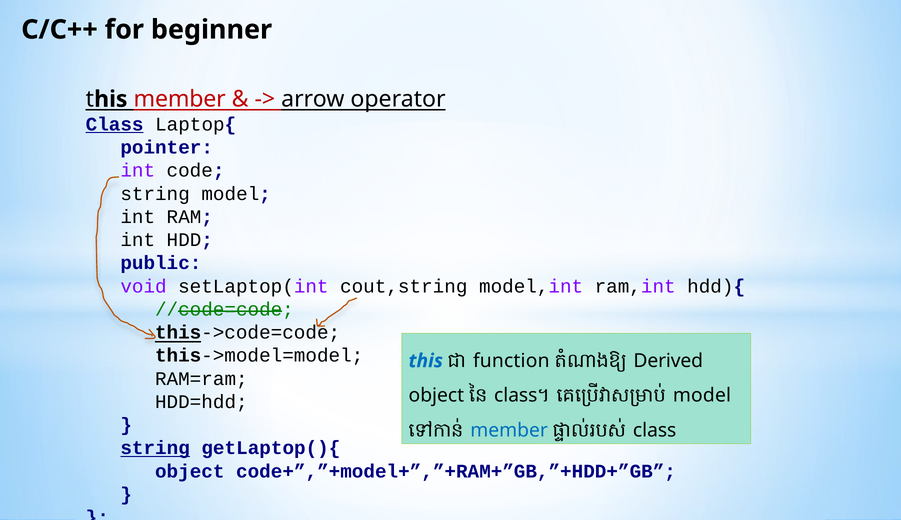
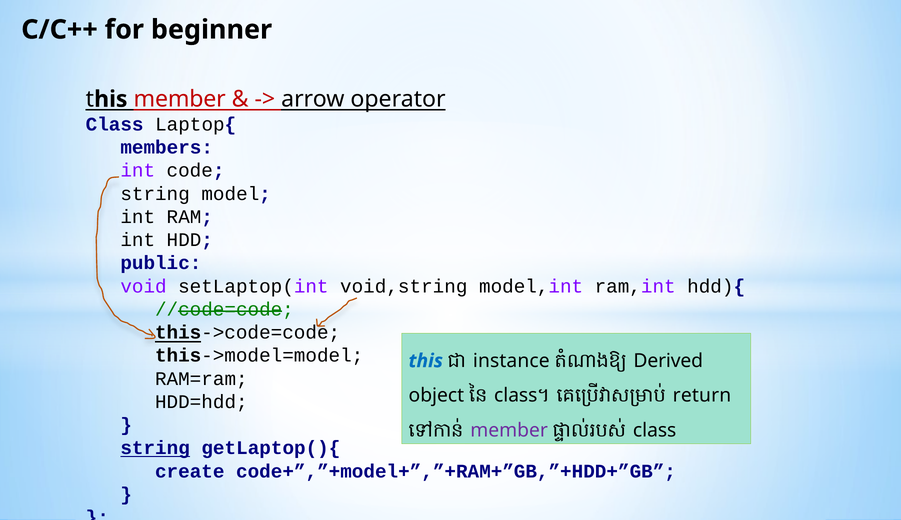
Class underline: present -> none (115, 124)
pointer: pointer -> members (167, 147)
cout,string: cout,string -> void,string (404, 286)
function: function -> instance (511, 361)
model: model -> return (702, 395)
member colour: blue -> purple (509, 430)
object: object -> create (190, 471)
